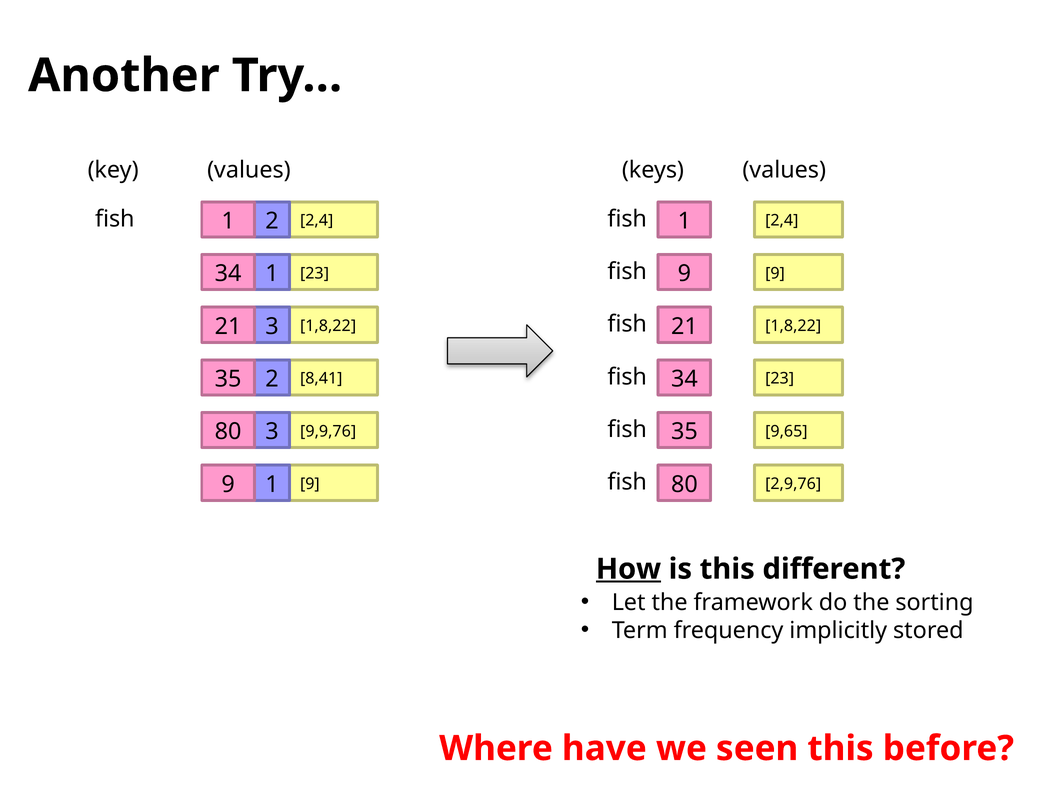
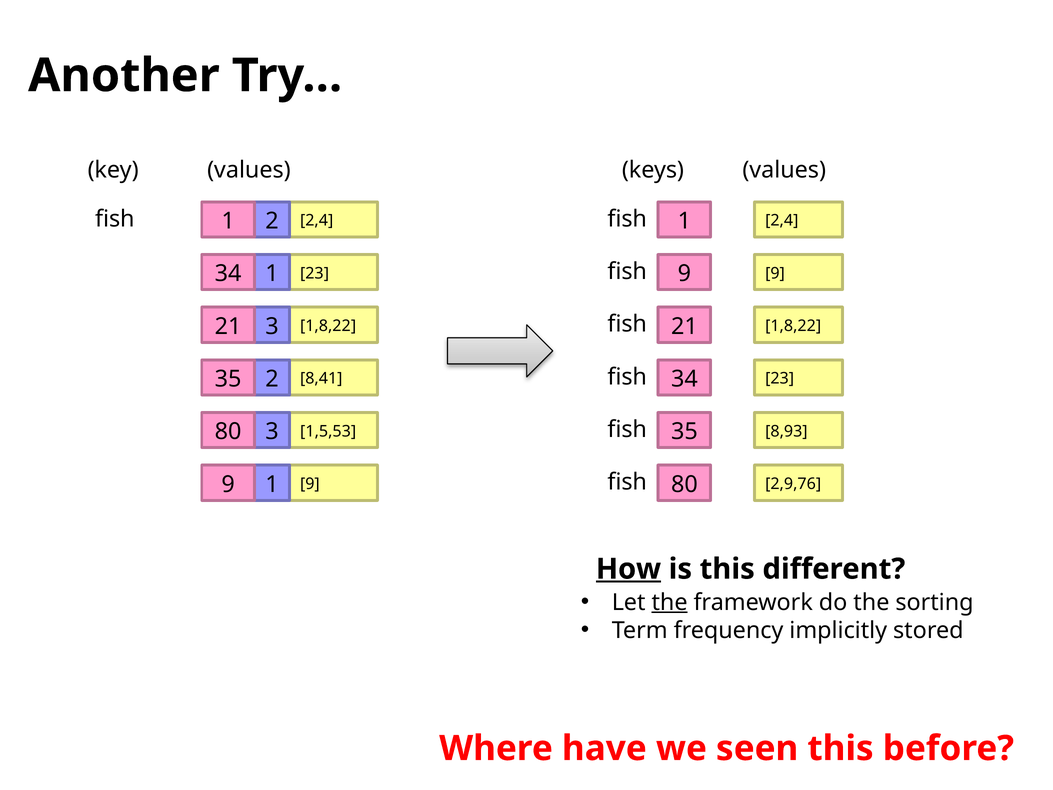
9,9,76: 9,9,76 -> 1,5,53 (328, 431)
9,65: 9,65 -> 8,93 (786, 431)
the underline: none -> present (670, 602)
